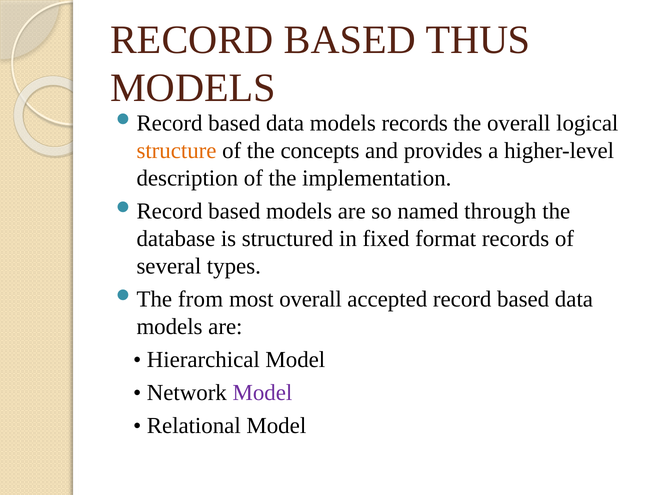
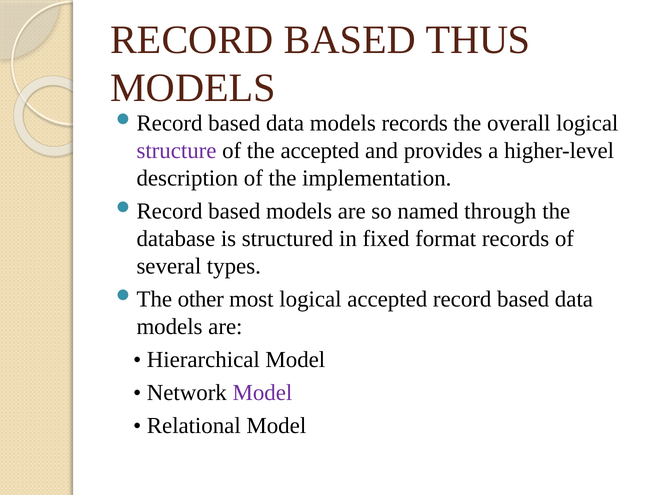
structure colour: orange -> purple (176, 151)
the concepts: concepts -> accepted (320, 151)
from: from -> other (201, 299)
most overall: overall -> logical (310, 299)
